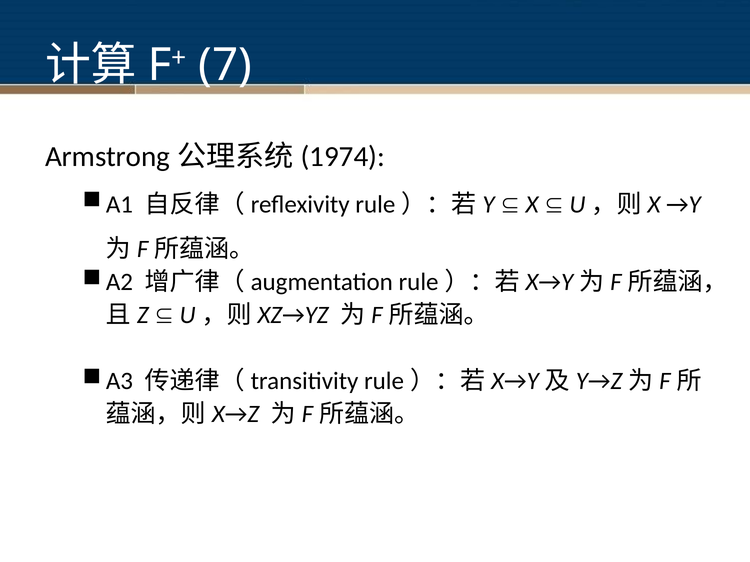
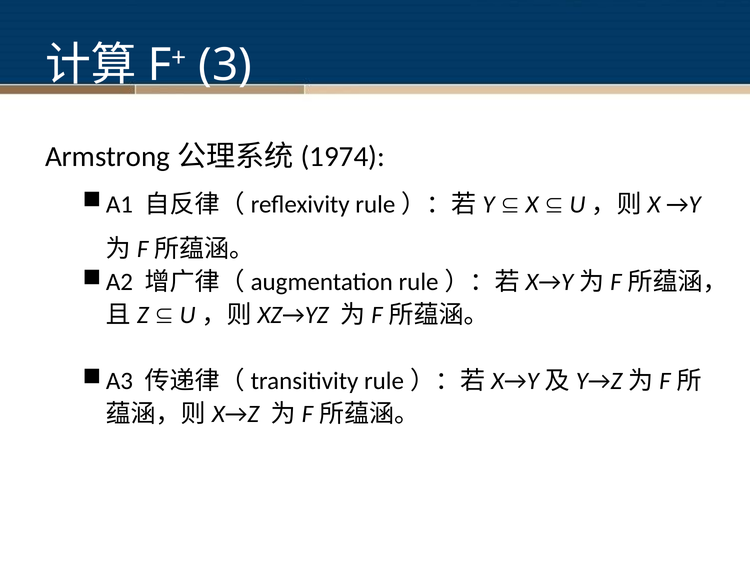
7: 7 -> 3 (225, 65)
